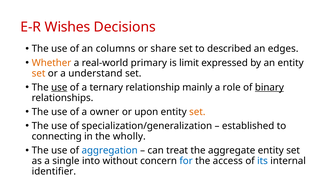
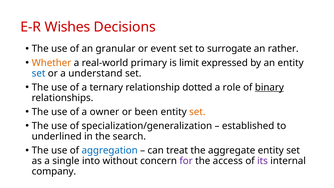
columns: columns -> granular (116, 49)
share: share -> event (163, 49)
described: described -> surrogate (229, 49)
edges: edges -> rather (283, 49)
set colour: orange -> blue (39, 73)
use underline: present -> none (59, 87)
mainly: mainly -> dotted (197, 87)
upon: upon -> been (146, 112)
connecting: connecting -> underlined (57, 136)
wholly: wholly -> search (129, 136)
for colour: blue -> purple (186, 161)
its colour: blue -> purple (262, 161)
identifier: identifier -> company (54, 171)
